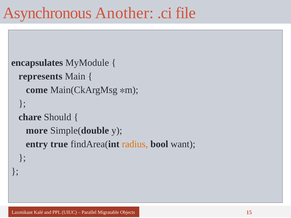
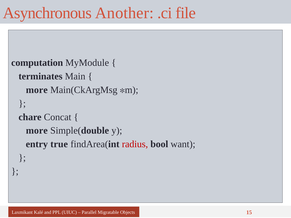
encapsulates: encapsulates -> computation (37, 63)
represents: represents -> terminates (41, 76)
come: come -> more (37, 90)
Should: Should -> Concat (58, 117)
radius colour: orange -> red (135, 144)
